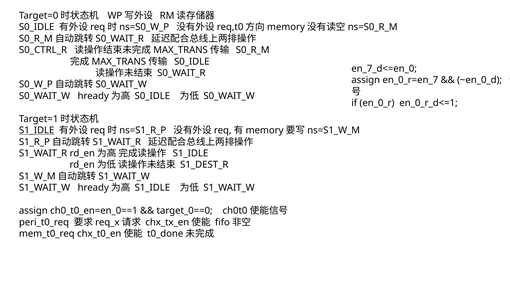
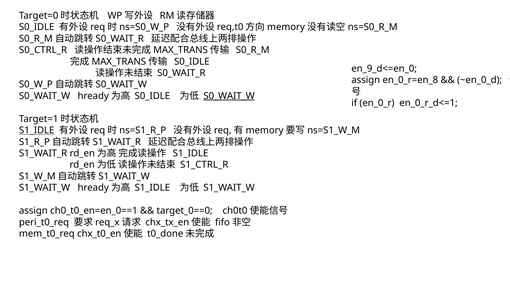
en_7_d<=en_0: en_7_d<=en_0 -> en_9_d<=en_0 (384, 69)
en_0_r=en_7: en_0_r=en_7 -> en_0_r=en_8 (410, 80)
S0_WAIT_W underline: none -> present (229, 96)
S1_DEST_R: S1_DEST_R -> S1_CTRL_R (204, 165)
